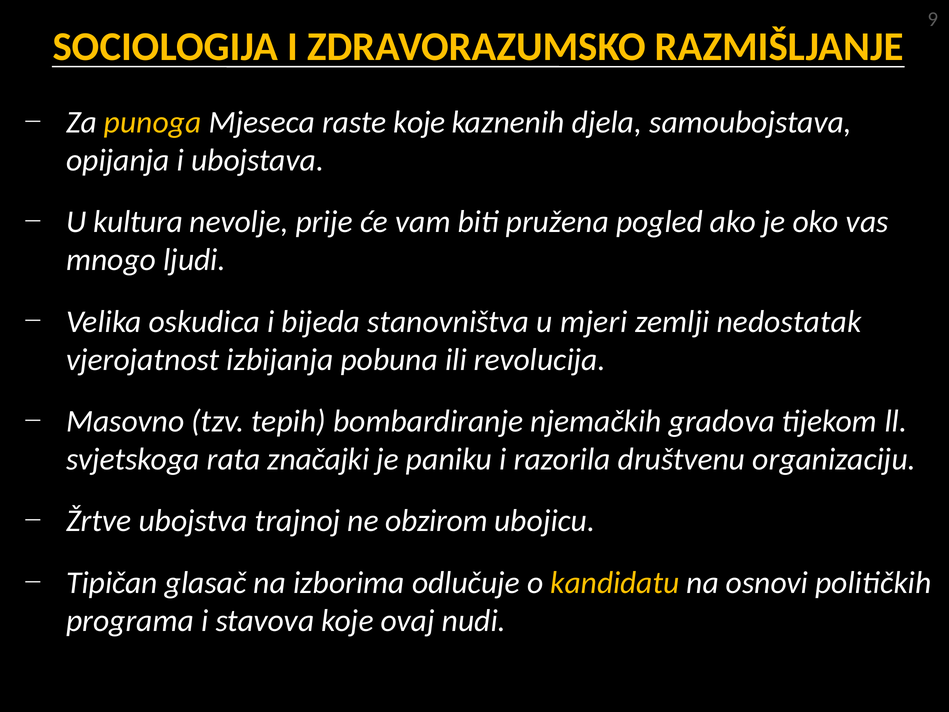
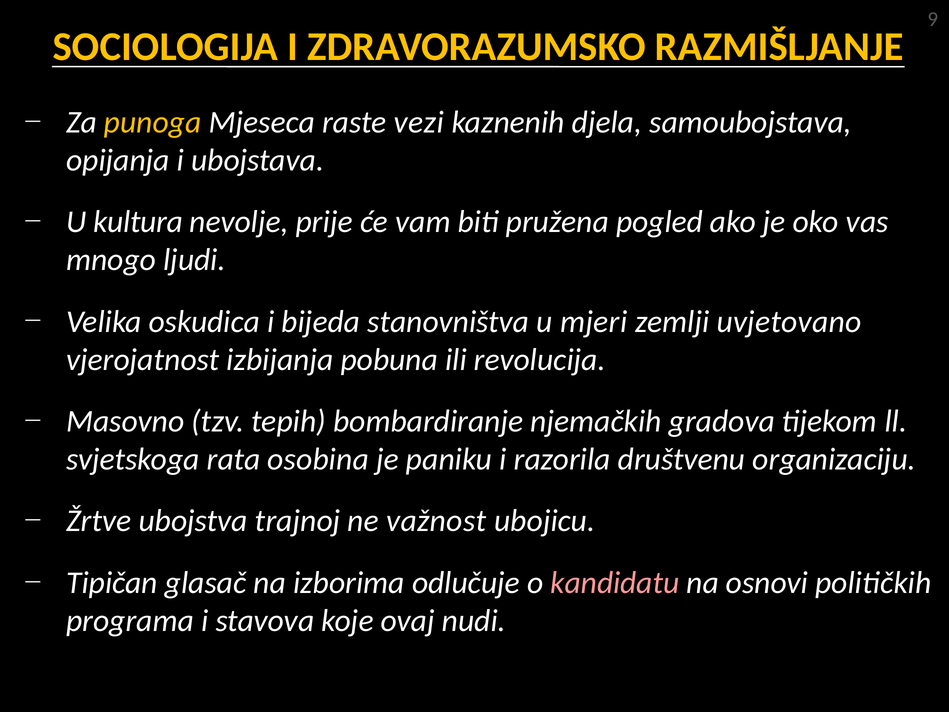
raste koje: koje -> vezi (419, 122)
nedostatak: nedostatak -> uvjetovano (789, 322)
značajki: značajki -> osobina (318, 459)
obzirom: obzirom -> važnost (436, 521)
kandidatu colour: yellow -> pink (615, 583)
